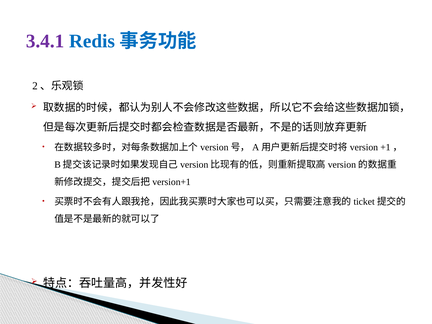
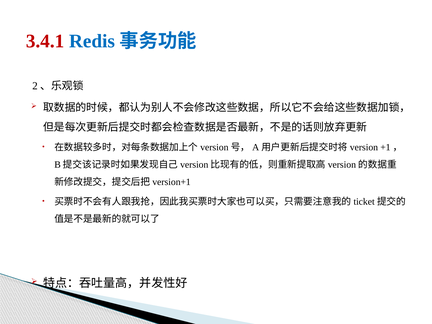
3.4.1 colour: purple -> red (45, 41)
